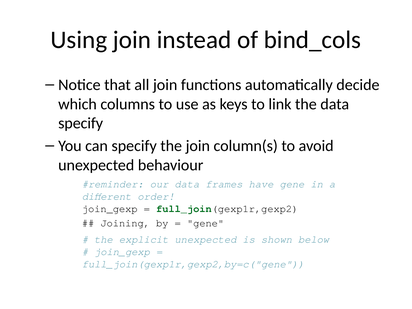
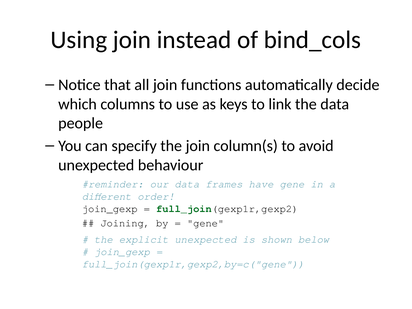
specify: specify -> people (81, 123)
